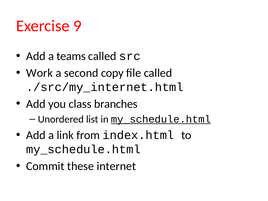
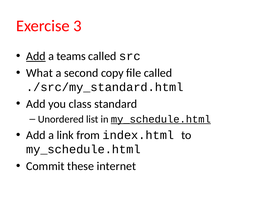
9: 9 -> 3 (77, 26)
Add underline: none -> present (36, 56)
Work: Work -> What (40, 73)
./src/my_internet.html: ./src/my_internet.html -> ./src/my_standard.html (105, 87)
branches: branches -> standard (116, 104)
